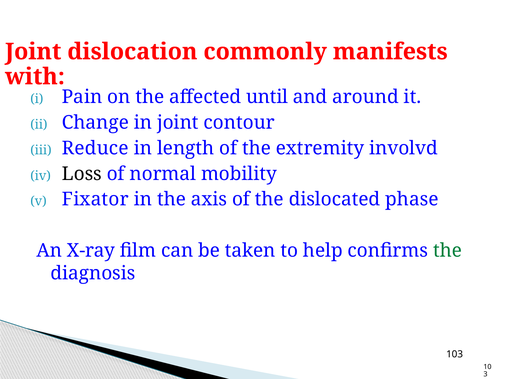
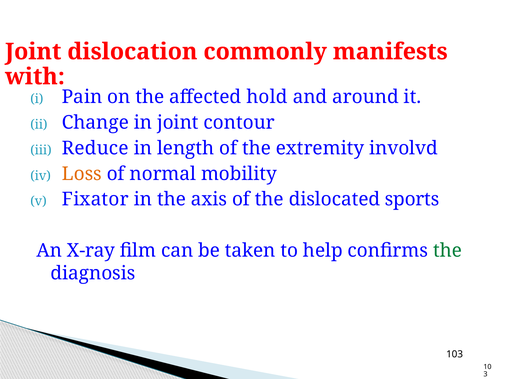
until: until -> hold (267, 97)
Loss colour: black -> orange (82, 174)
phase: phase -> sports (412, 200)
